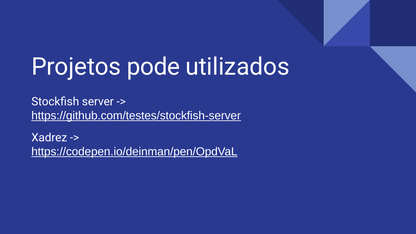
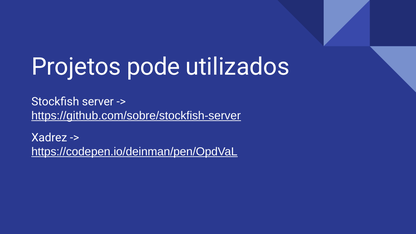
https://github.com/testes/stockfish-server: https://github.com/testes/stockfish-server -> https://github.com/sobre/stockfish-server (136, 116)
